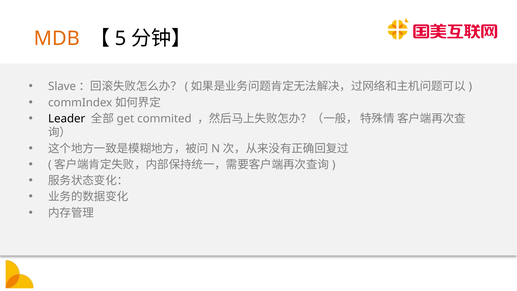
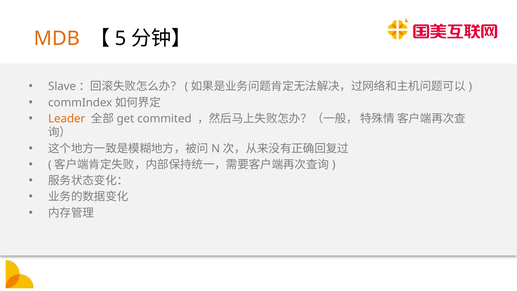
Leader colour: black -> orange (67, 119)
